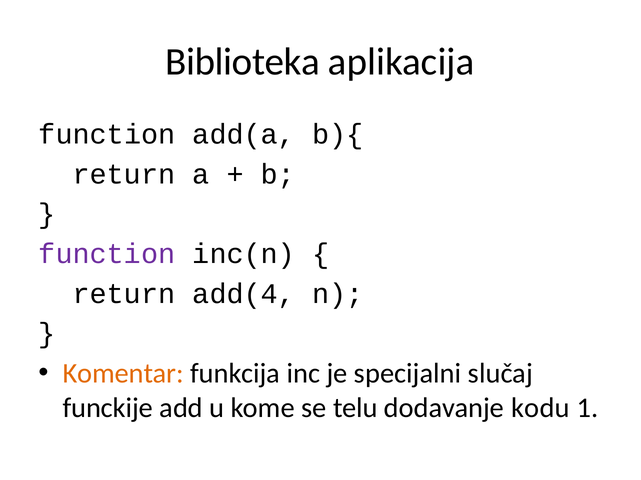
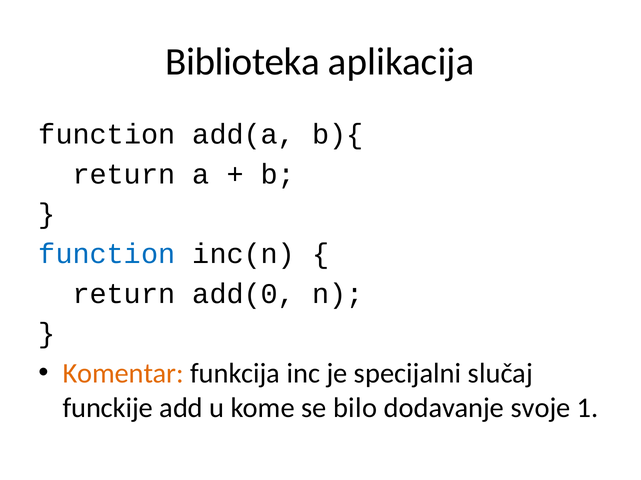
function colour: purple -> blue (107, 254)
add(4: add(4 -> add(0 (244, 294)
telu: telu -> bilo (355, 408)
kodu: kodu -> svoje (541, 408)
